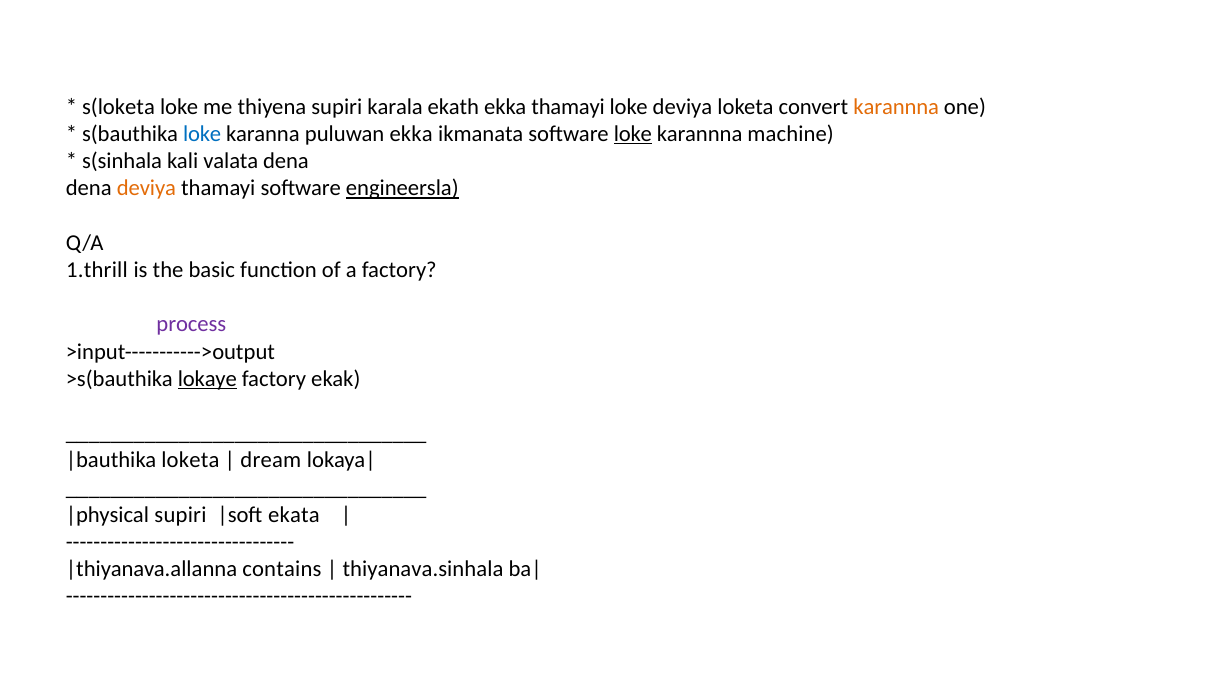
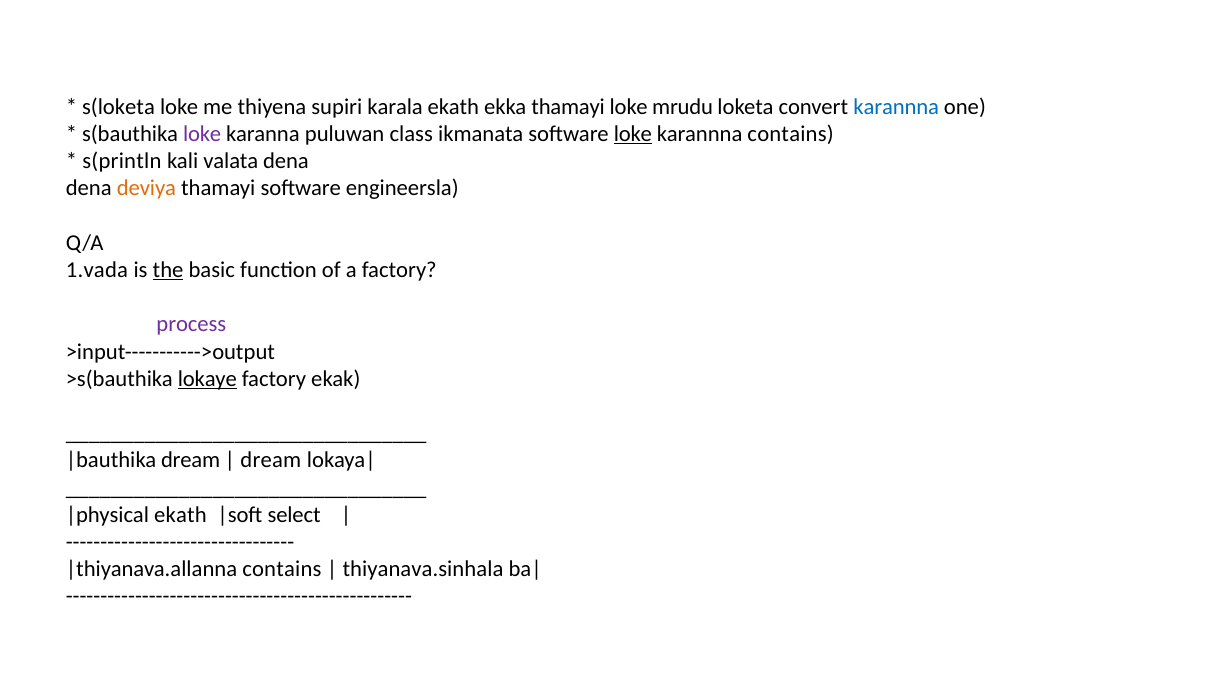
loke deviya: deviya -> mrudu (683, 107)
karannna colour: orange -> blue (896, 107)
loke colour: blue -> purple (202, 134)
puluwan ekka: ekka -> class (411, 134)
karannna machine: machine -> contains (791, 134)
s(sinhala: s(sinhala -> s(println (122, 161)
engineersla underline: present -> none (402, 188)
1.thrill: 1.thrill -> 1.vada (97, 270)
the underline: none -> present (168, 270)
loketa: loketa -> dream (191, 460)
supiri: supiri -> ekath (180, 515)
ekata: ekata -> select (294, 515)
